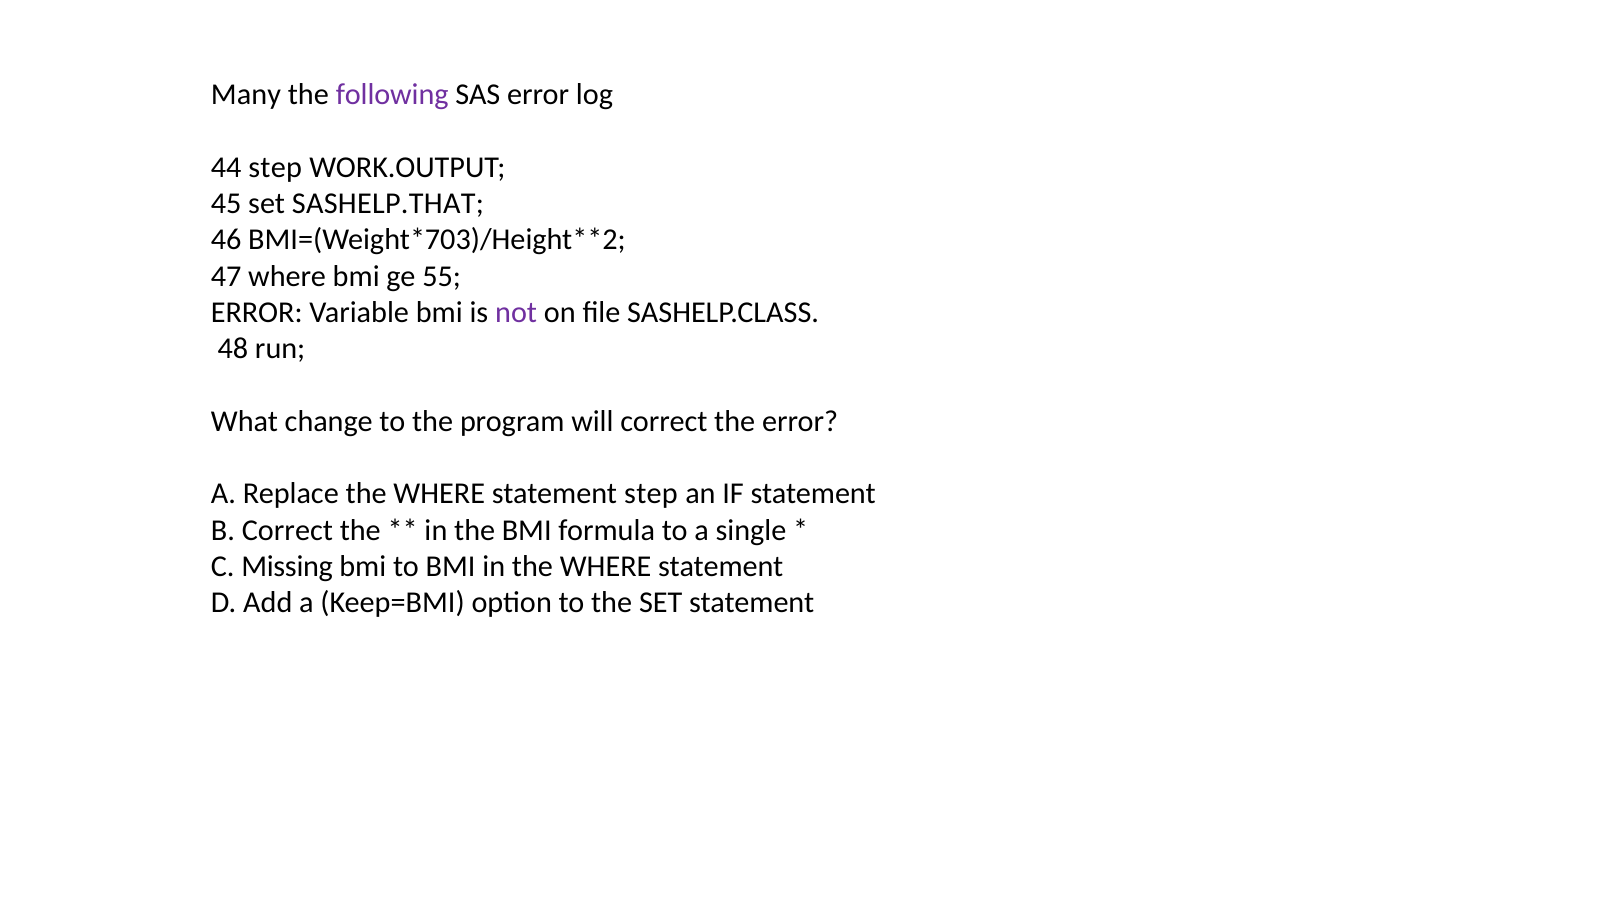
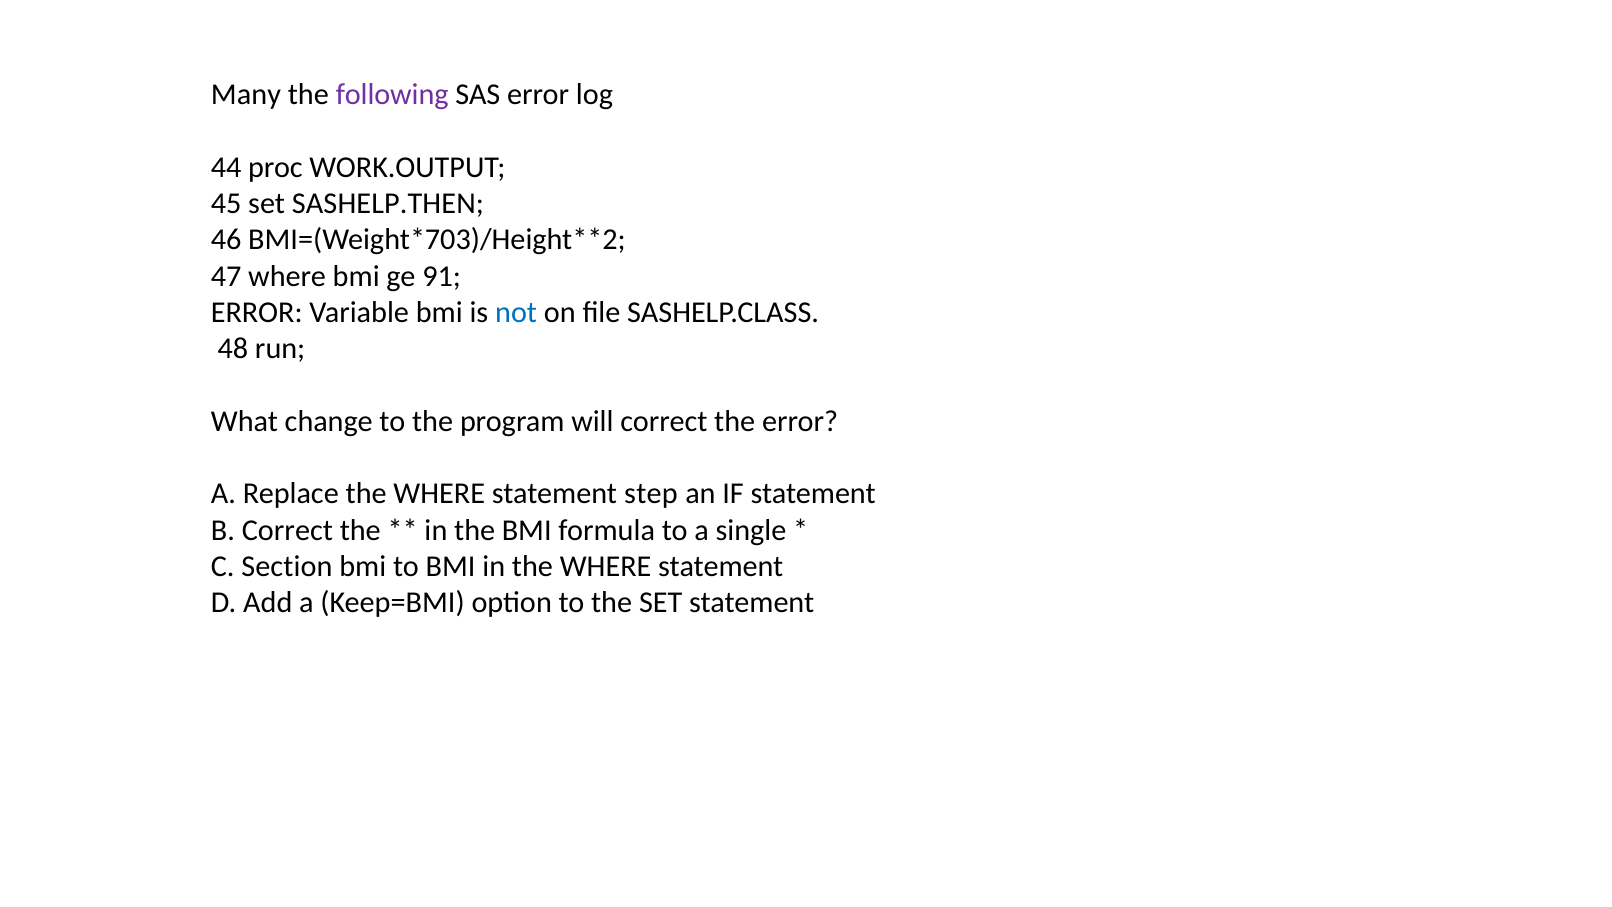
44 step: step -> proc (275, 167)
SASHELP.THAT: SASHELP.THAT -> SASHELP.THEN (388, 203)
55: 55 -> 91 (442, 276)
not colour: purple -> blue (516, 312)
Missing: Missing -> Section (287, 566)
